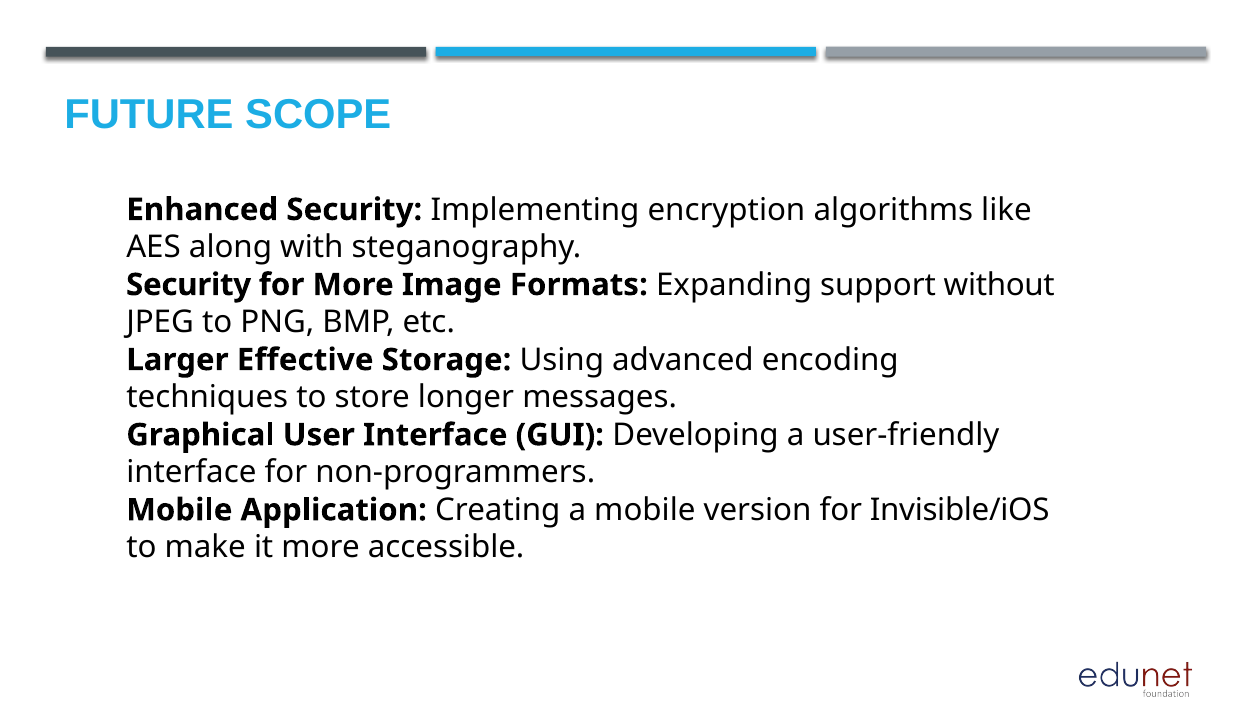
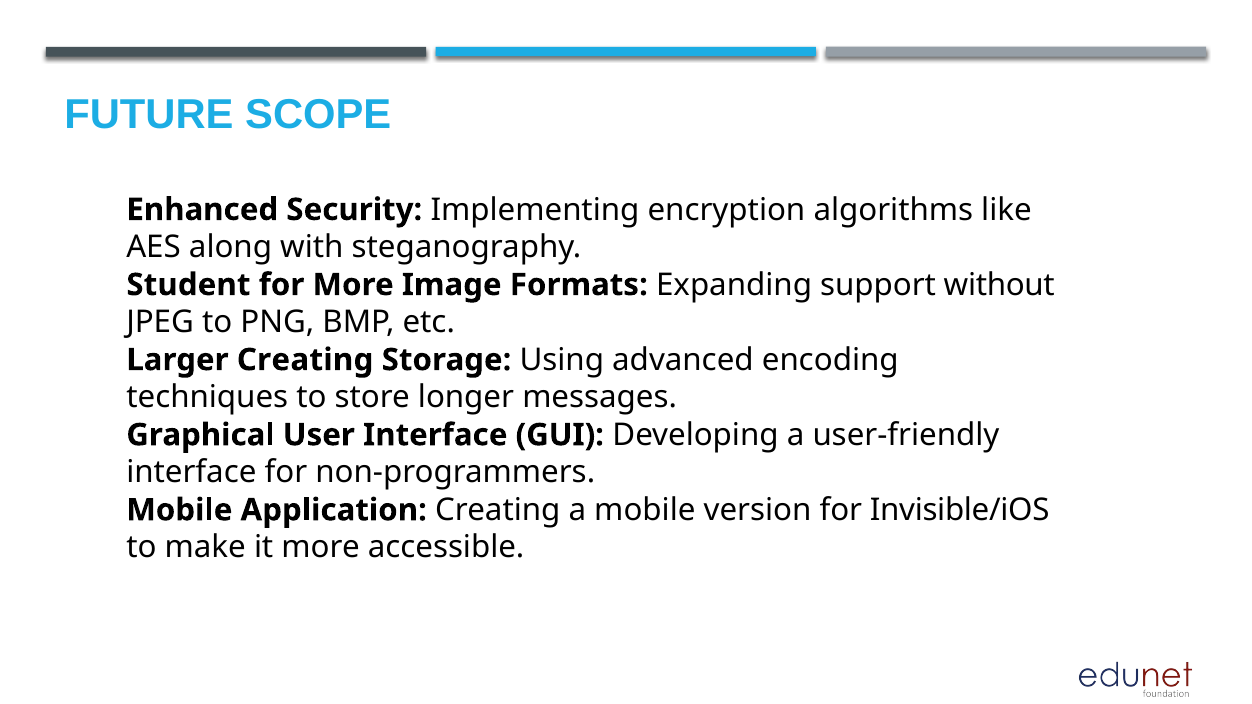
Security: Security -> Student (188, 285)
Larger Effective: Effective -> Creating (305, 360)
